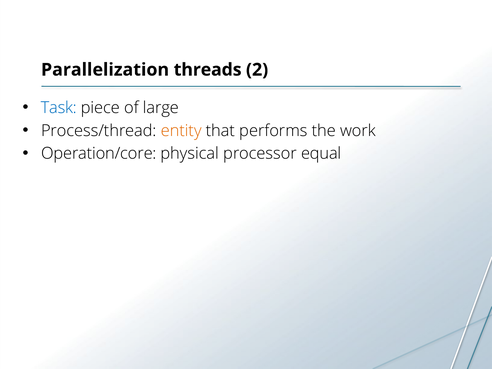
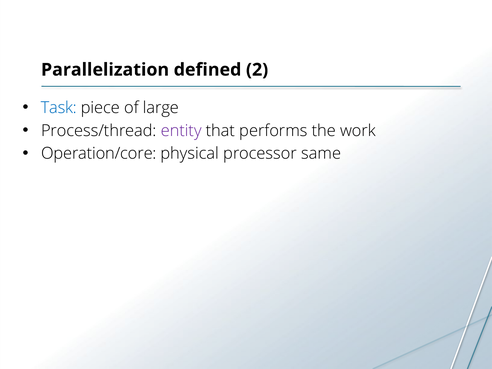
threads: threads -> defined (208, 70)
entity colour: orange -> purple (181, 131)
equal: equal -> same (321, 154)
